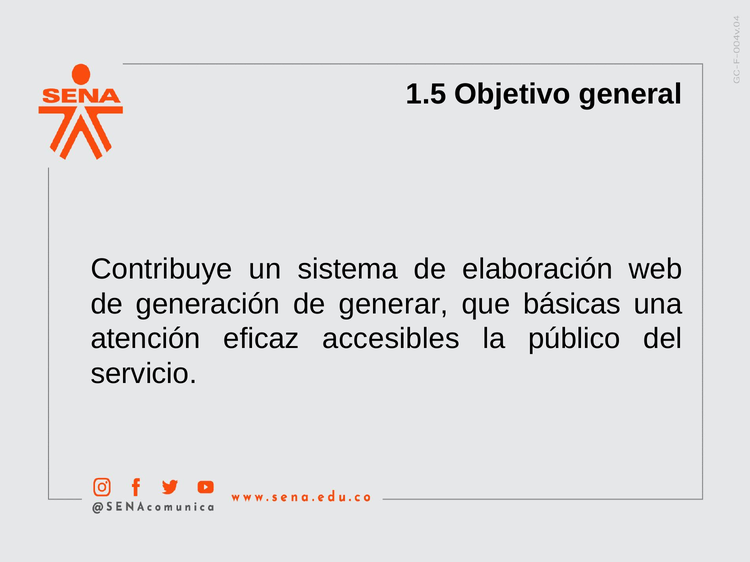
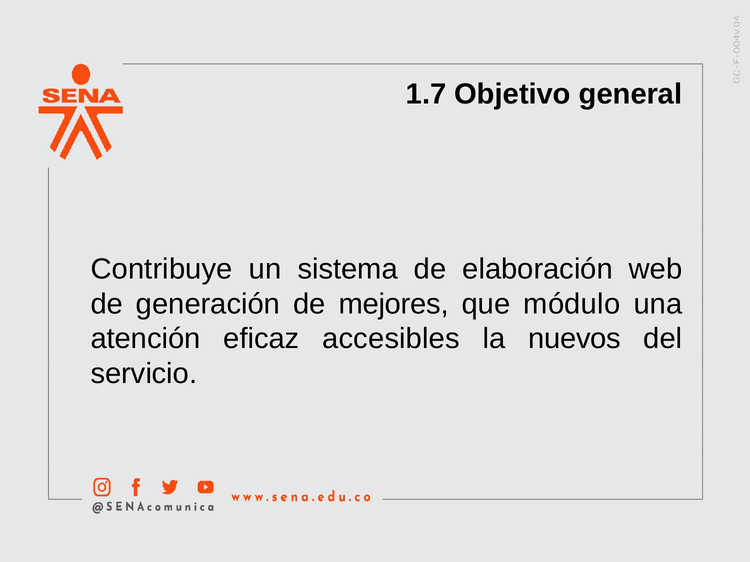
1.5: 1.5 -> 1.7 (426, 94)
generar: generar -> mejores (394, 304)
básicas: básicas -> módulo (572, 304)
público: público -> nuevos (575, 339)
